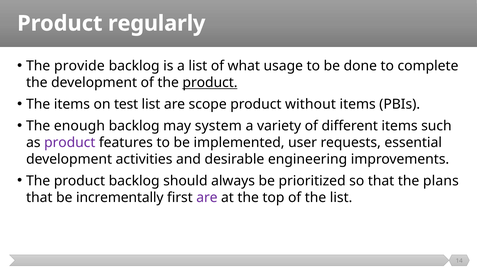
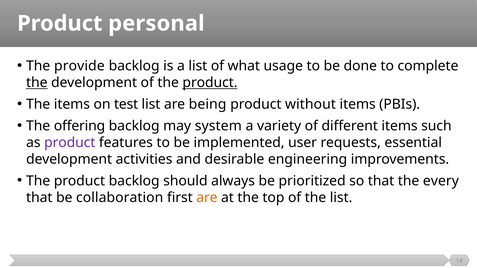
regularly: regularly -> personal (156, 23)
the underline: none -> present (37, 83)
scope: scope -> being (208, 104)
enough: enough -> offering (80, 126)
plans: plans -> every (441, 181)
incrementally: incrementally -> collaboration (120, 198)
are colour: purple -> orange (207, 198)
